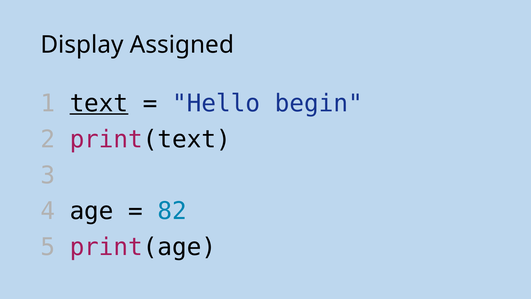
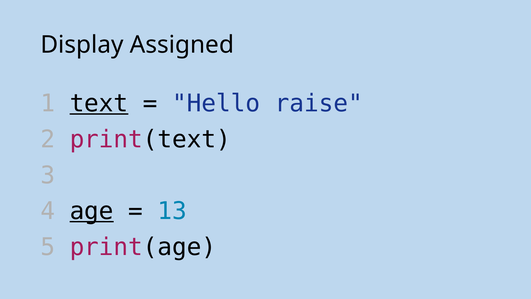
begin: begin -> raise (319, 103)
age underline: none -> present (92, 211)
82: 82 -> 13 (172, 211)
